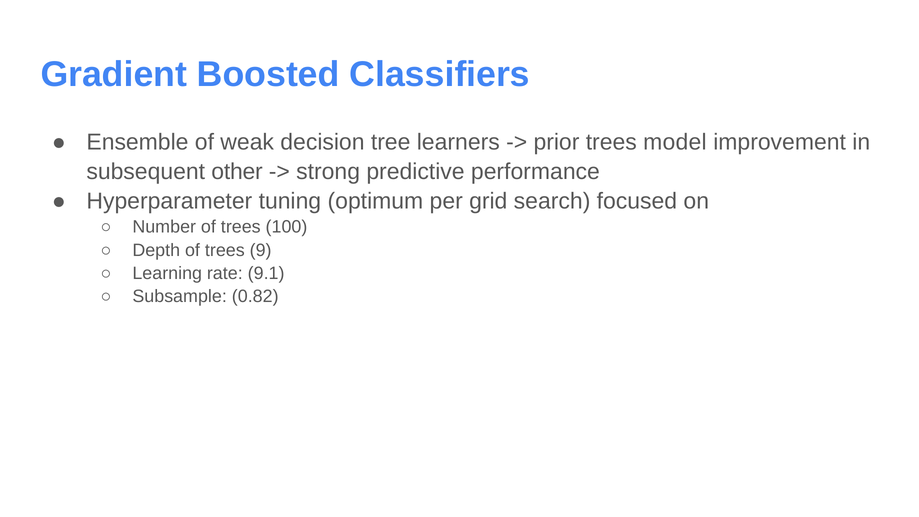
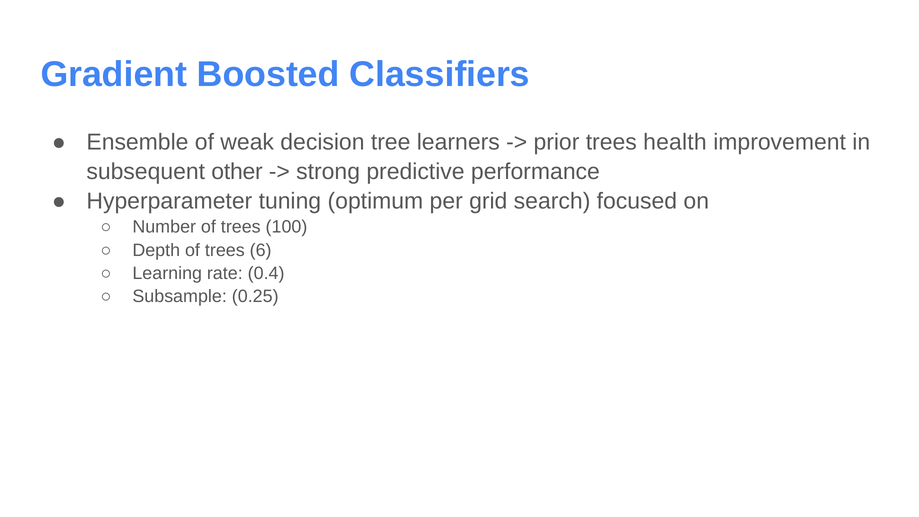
model: model -> health (675, 142)
9: 9 -> 6 (261, 250)
9.1: 9.1 -> 0.4 (266, 273)
0.82: 0.82 -> 0.25 (255, 296)
